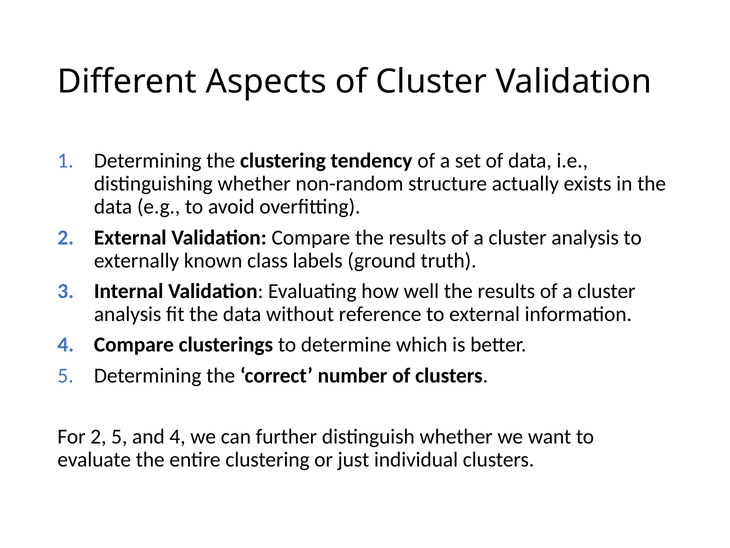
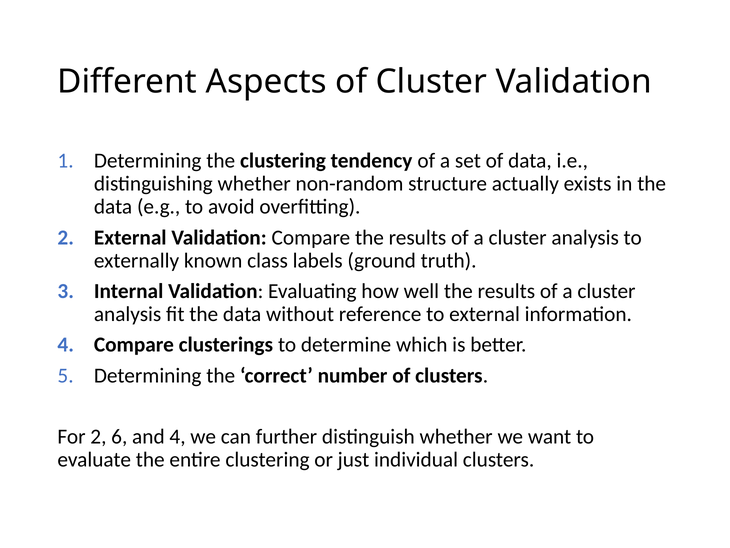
2 5: 5 -> 6 (119, 436)
